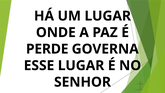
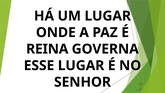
PERDE: PERDE -> REINA (47, 49)
